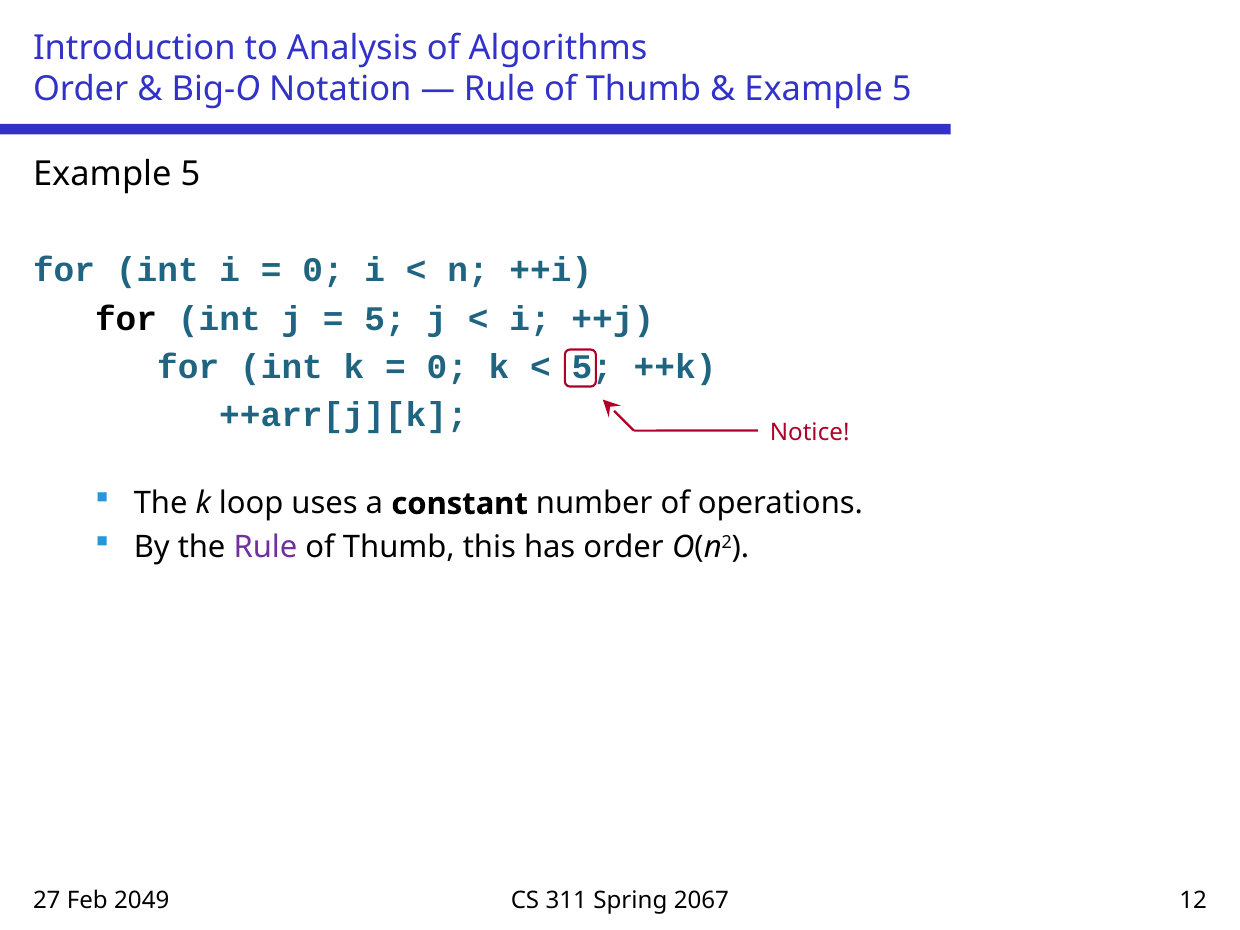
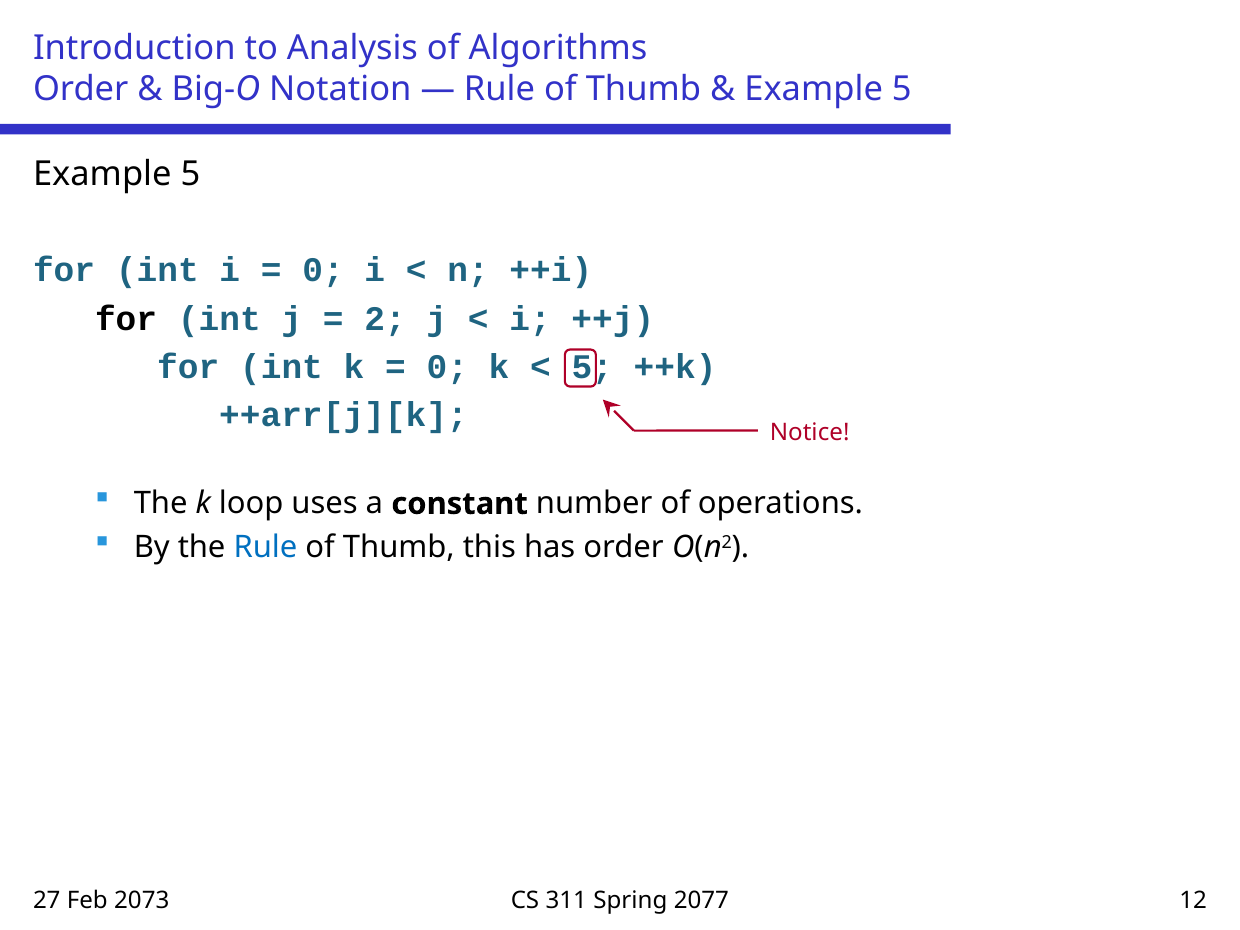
5: 5 -> 2 (385, 319)
Rule colour: purple -> blue (266, 547)
2049: 2049 -> 2073 (142, 901)
2067: 2067 -> 2077 (701, 901)
